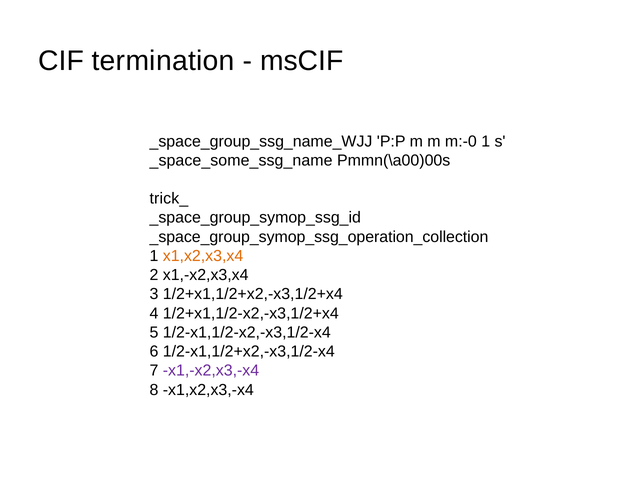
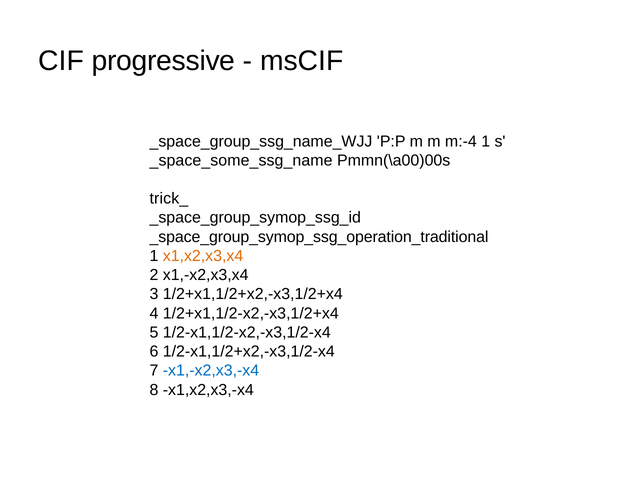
termination: termination -> progressive (163, 61)
m:-0: m:-0 -> m:-4 (461, 141)
_space_group_symop_ssg_operation_collection: _space_group_symop_ssg_operation_collection -> _space_group_symop_ssg_operation_traditional (319, 237)
x1,-x2,x3,-x4 colour: purple -> blue (211, 370)
